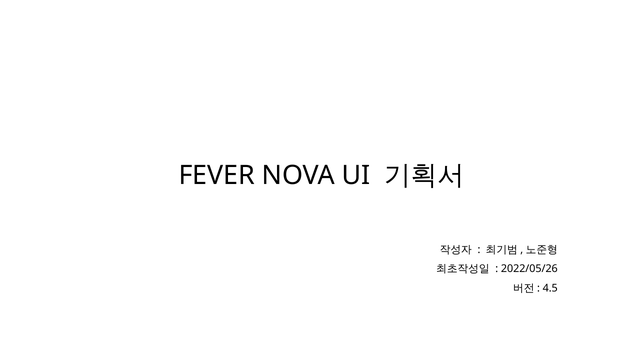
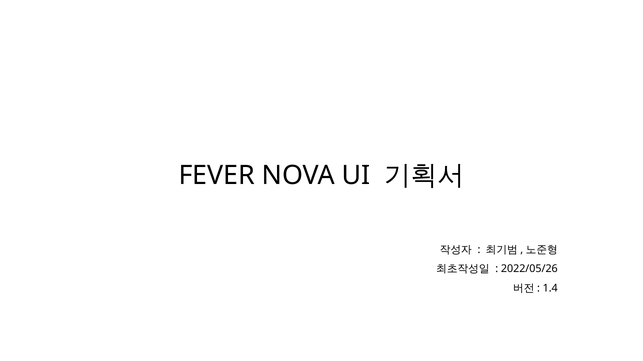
4.5: 4.5 -> 1.4 (550, 289)
